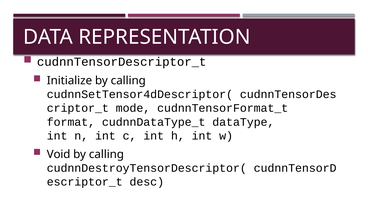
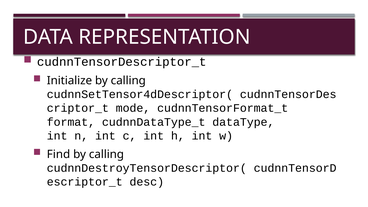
Void: Void -> Find (58, 154)
